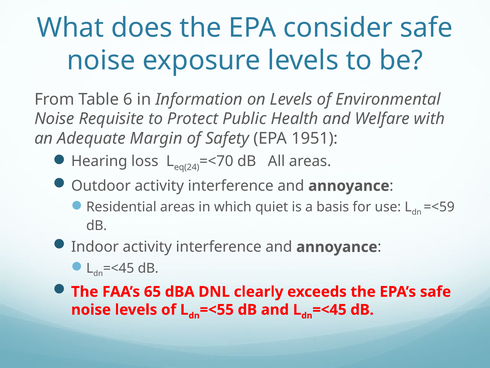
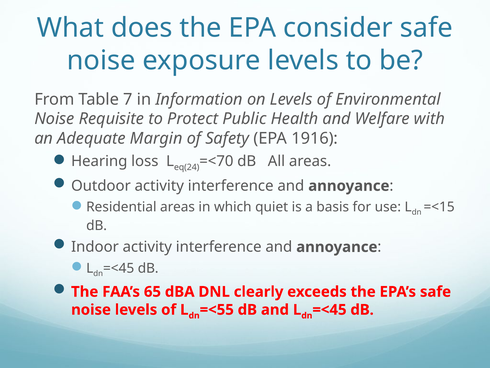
6: 6 -> 7 (128, 99)
1951: 1951 -> 1916 (315, 138)
=<59: =<59 -> =<15 (439, 207)
